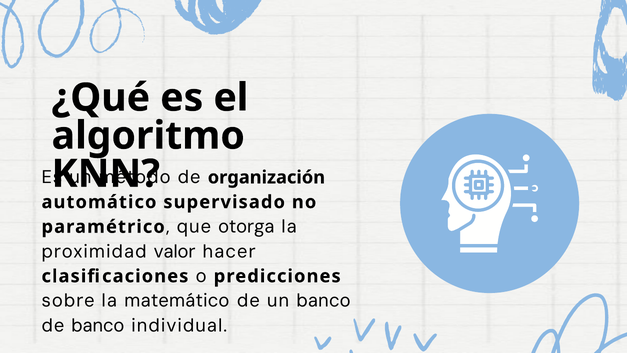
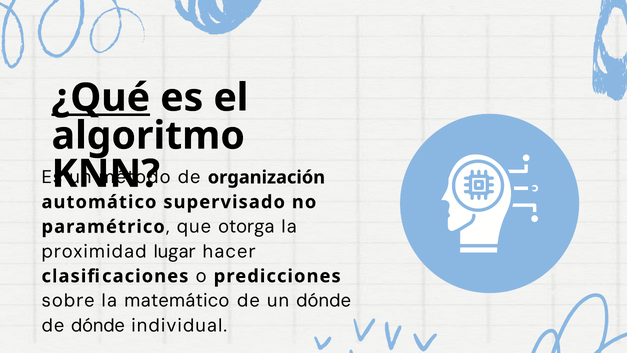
¿Qué underline: none -> present (101, 98)
valor: valor -> lugar (175, 251)
un banco: banco -> dónde (324, 301)
de banco: banco -> dónde (98, 325)
